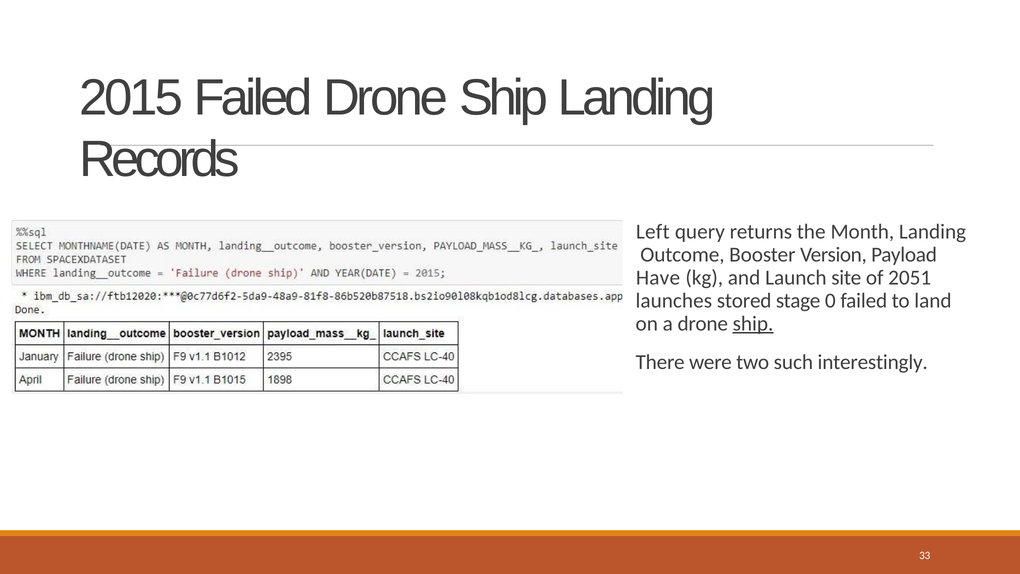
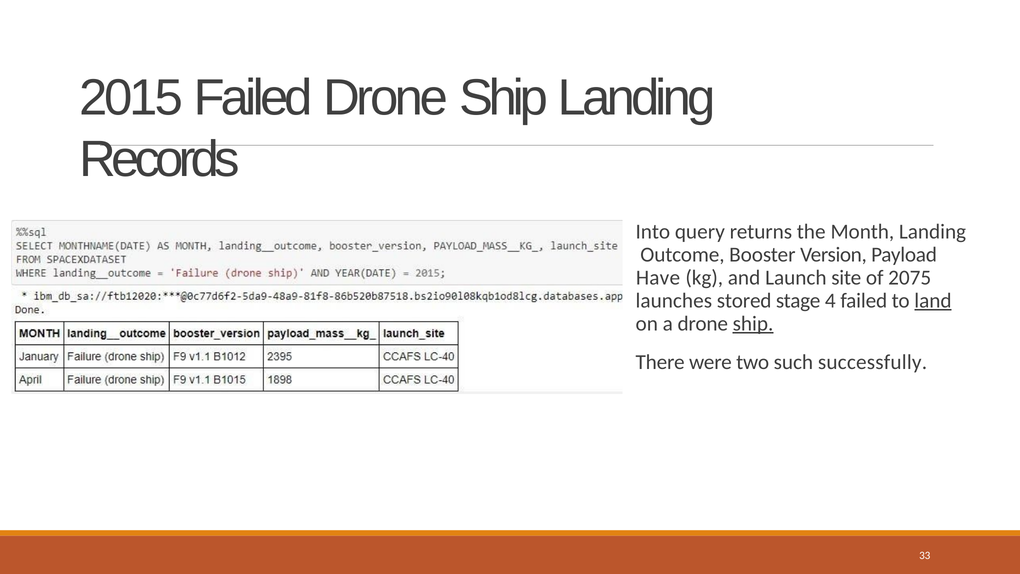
Left: Left -> Into (653, 232)
2051: 2051 -> 2075 (910, 278)
0: 0 -> 4 (830, 301)
land underline: none -> present (933, 301)
interestingly: interestingly -> successfully (872, 362)
